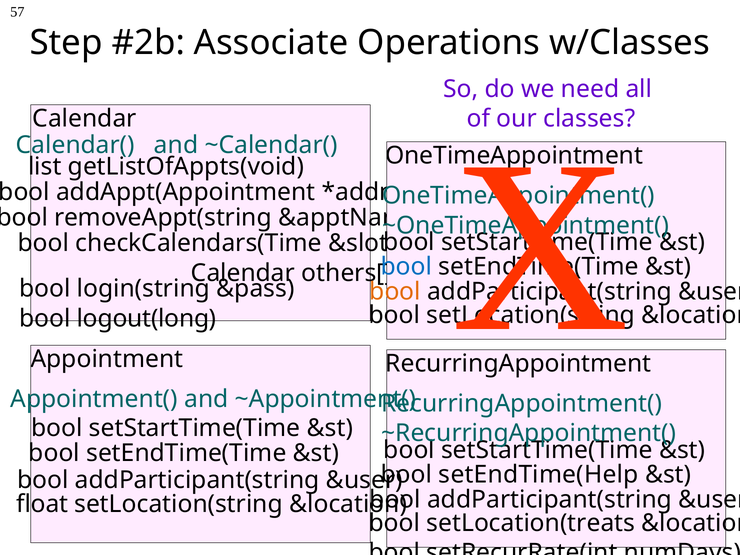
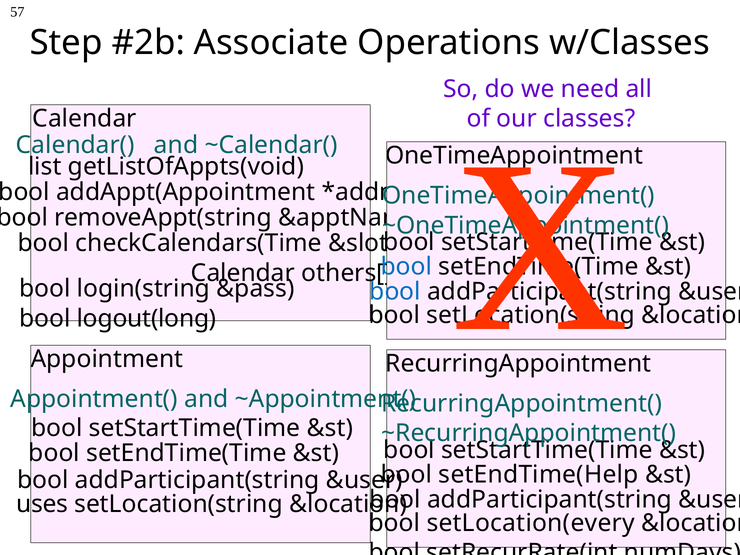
bool colour: orange -> blue (395, 291)
float: float -> uses (42, 504)
setLocation(treats: setLocation(treats -> setLocation(every (531, 523)
